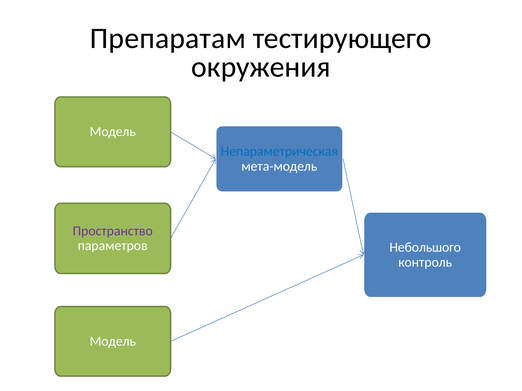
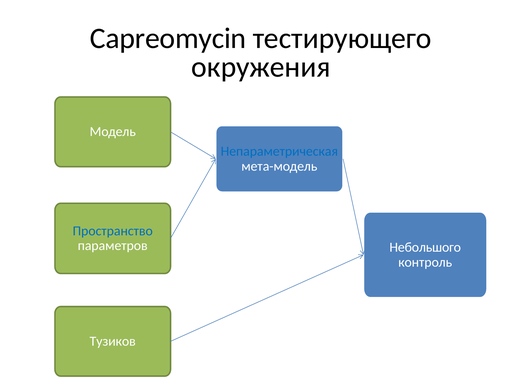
Препаратам: Препаратам -> Capreomycin (168, 38)
Пространство colour: purple -> blue (113, 231)
Модель: Модель -> Тузиков (113, 342)
